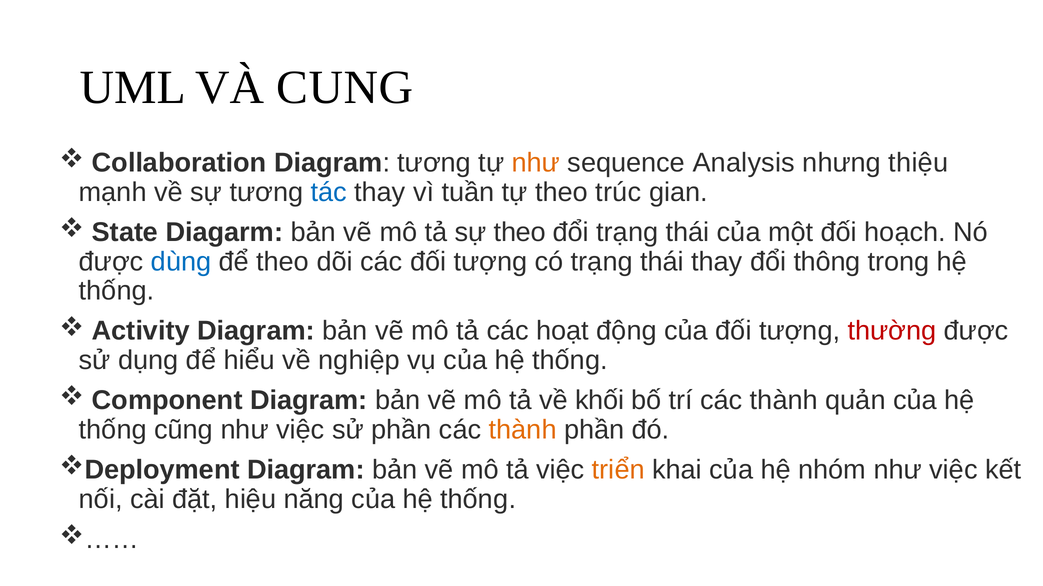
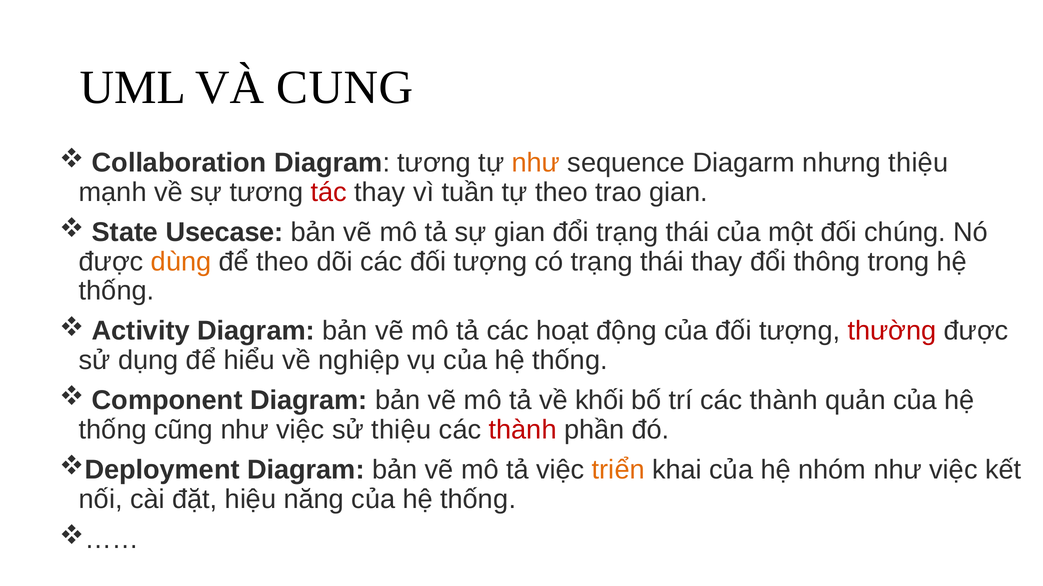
Analysis: Analysis -> Diagarm (744, 163)
tác colour: blue -> red (329, 192)
trúc: trúc -> trao (619, 192)
Diagarm: Diagarm -> Usecase (225, 233)
sự theo: theo -> gian (520, 233)
hoạch: hoạch -> chúng (905, 233)
dùng colour: blue -> orange (181, 262)
sử phần: phần -> thiệu (401, 430)
thành colour: orange -> red (523, 430)
